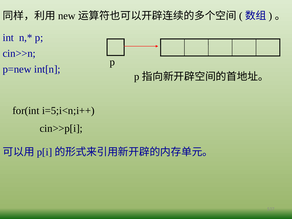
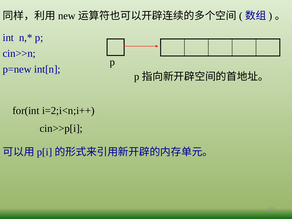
i=5;i<n;i++: i=5;i<n;i++ -> i=2;i<n;i++ (68, 111)
